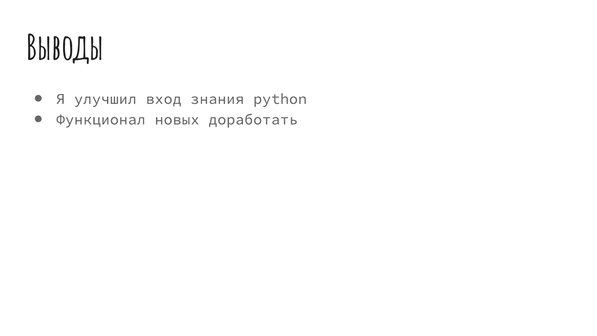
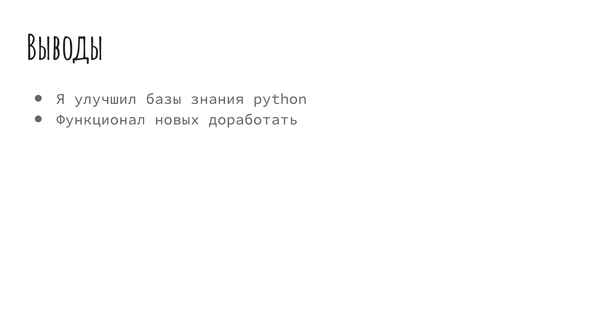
вход: вход -> базы (164, 99)
